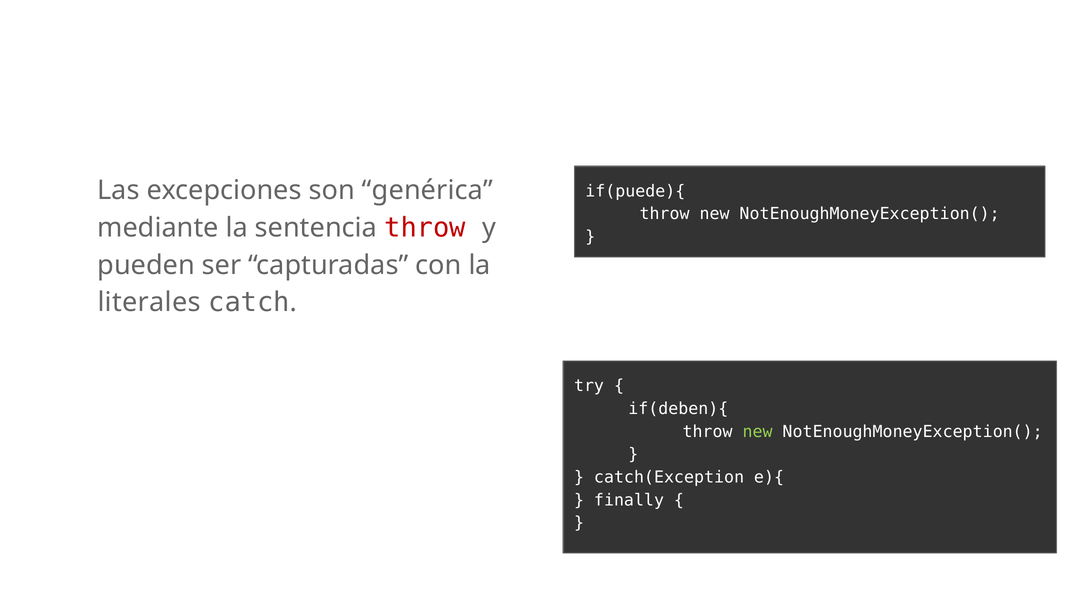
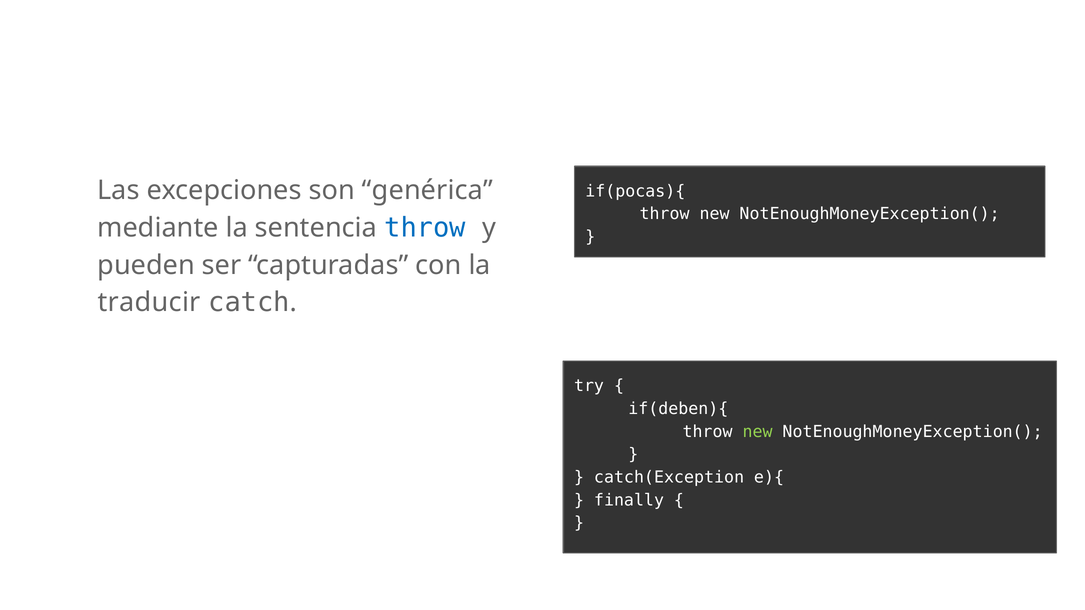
if(puede){: if(puede){ -> if(pocas){ (635, 191)
throw colour: red -> blue (425, 228)
literales: literales -> traducir (149, 303)
